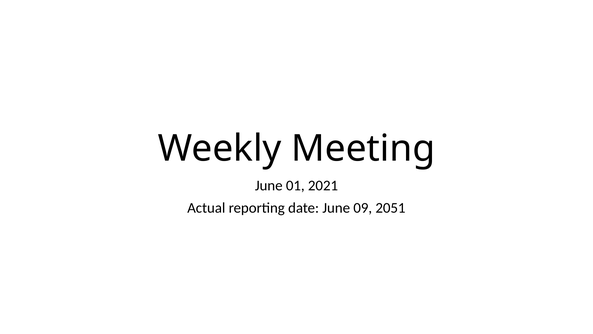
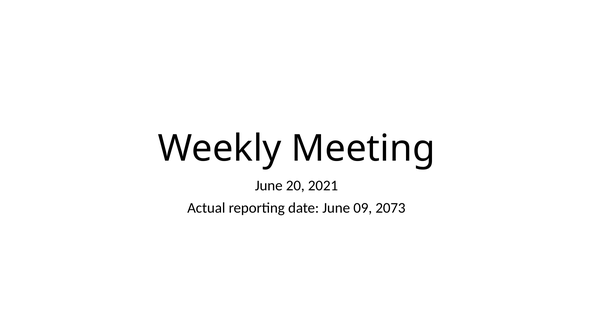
01: 01 -> 20 (295, 185)
2051: 2051 -> 2073 (390, 208)
